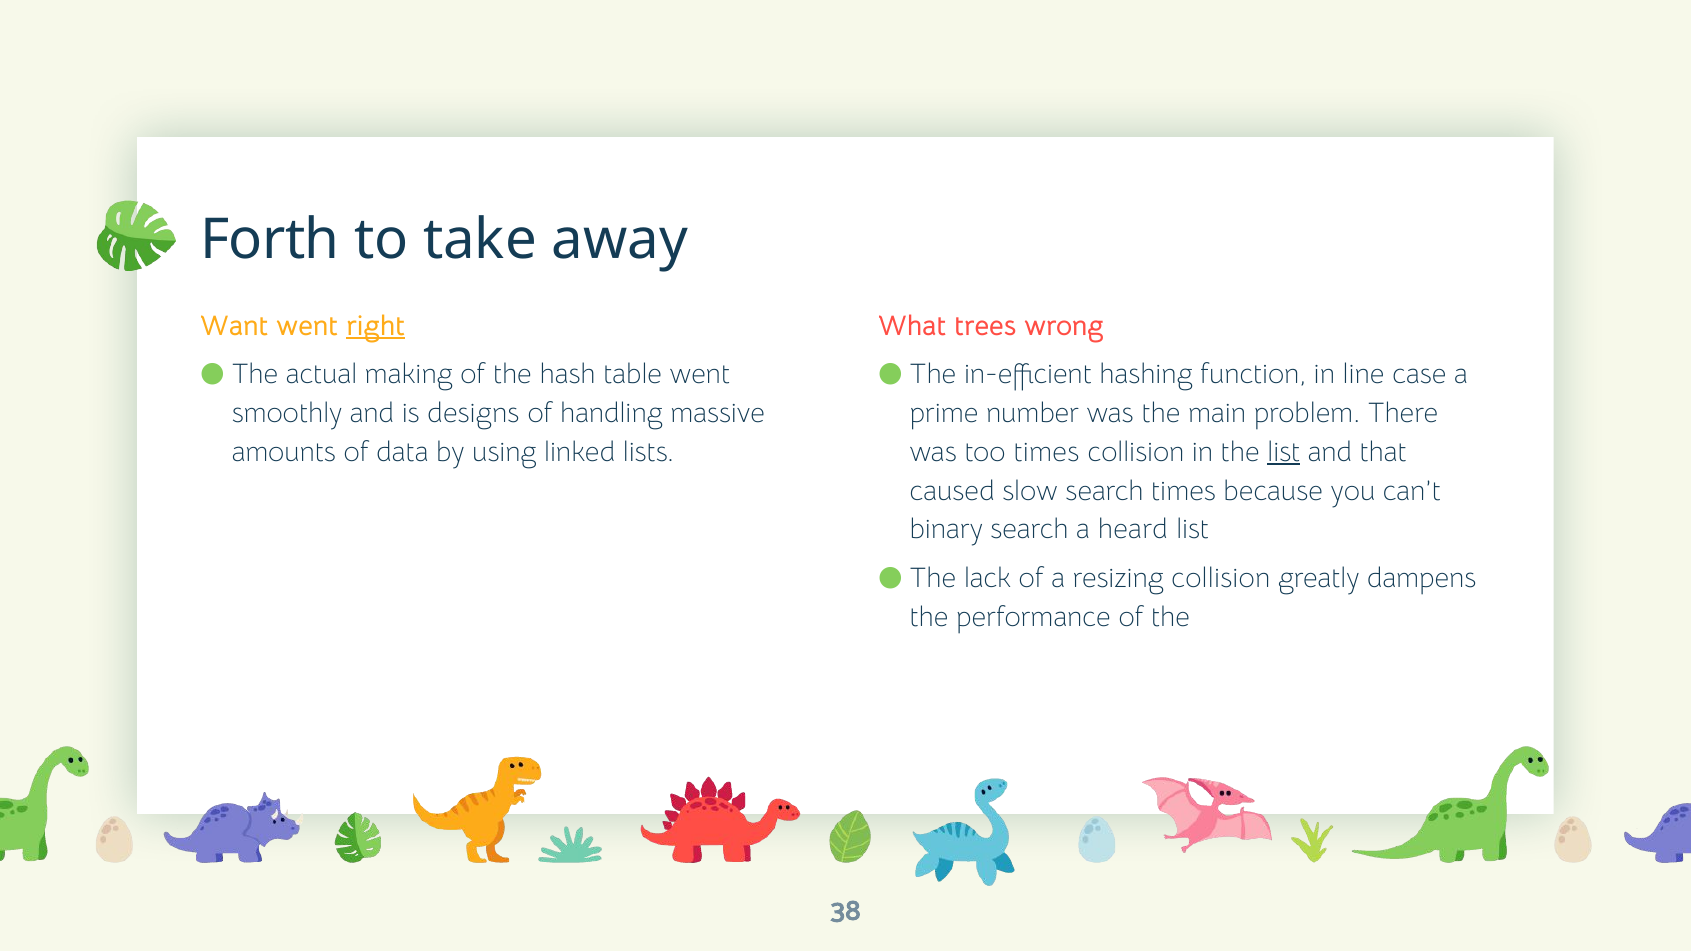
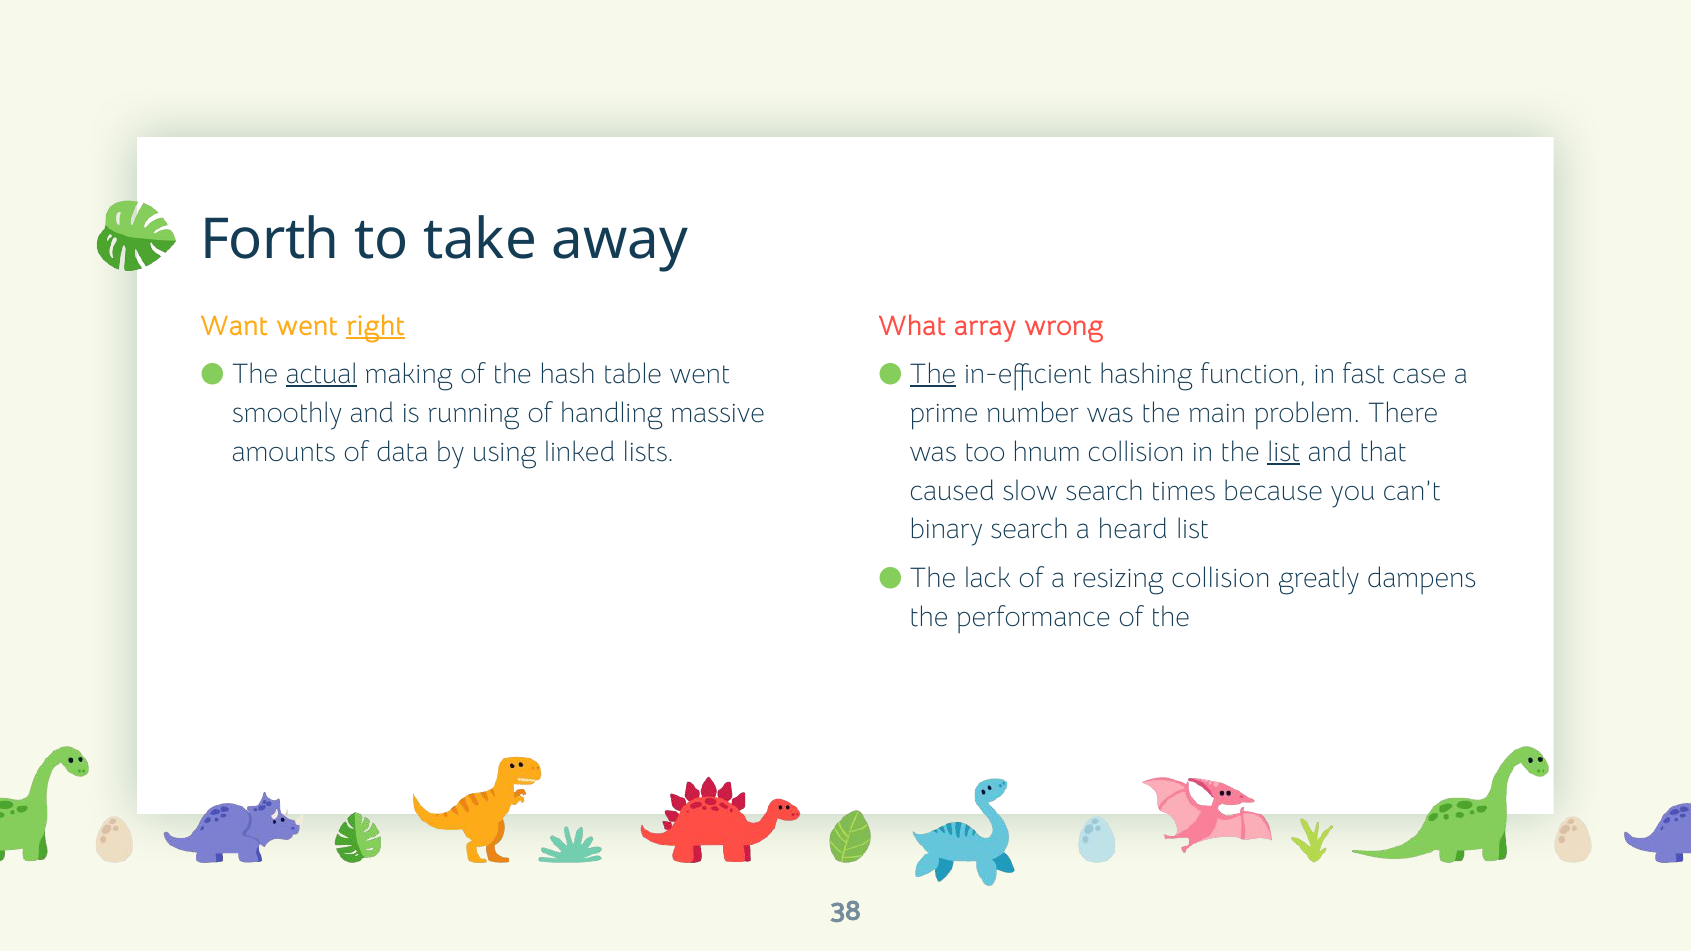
trees: trees -> array (985, 326)
actual underline: none -> present (322, 374)
The underline: none -> present (933, 374)
line: line -> fast (1364, 374)
designs: designs -> running (474, 413)
too times: times -> hnum (1047, 452)
